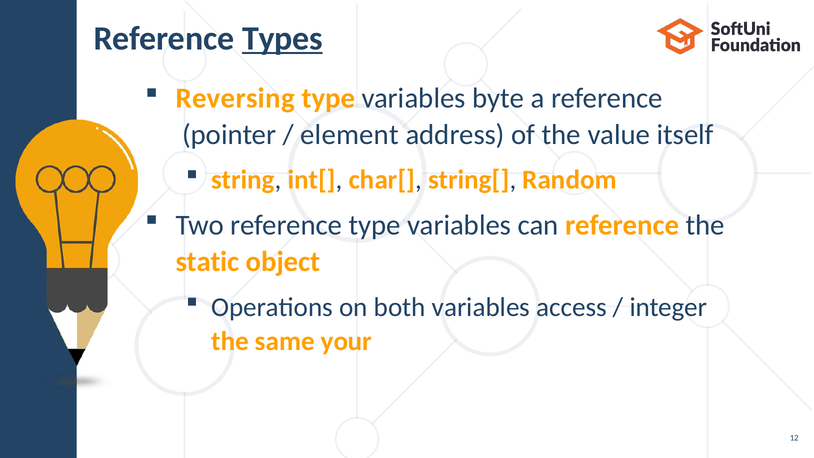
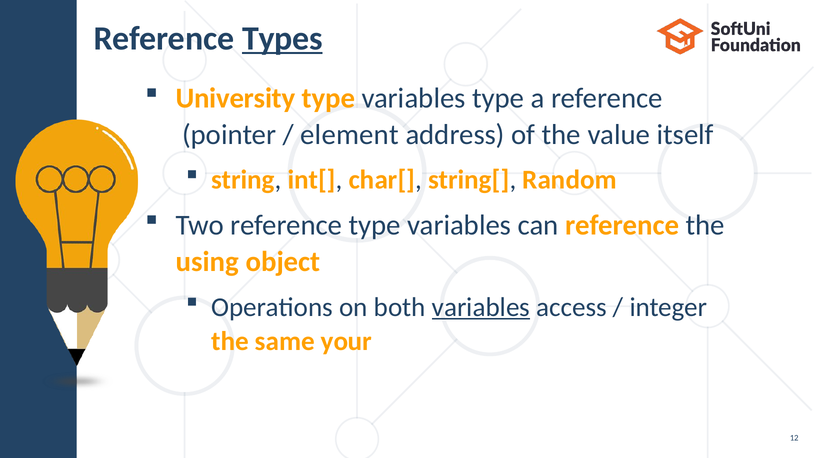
Reversing: Reversing -> University (235, 98)
variables byte: byte -> type (498, 98)
static: static -> using (207, 262)
variables underline: none -> present (481, 307)
